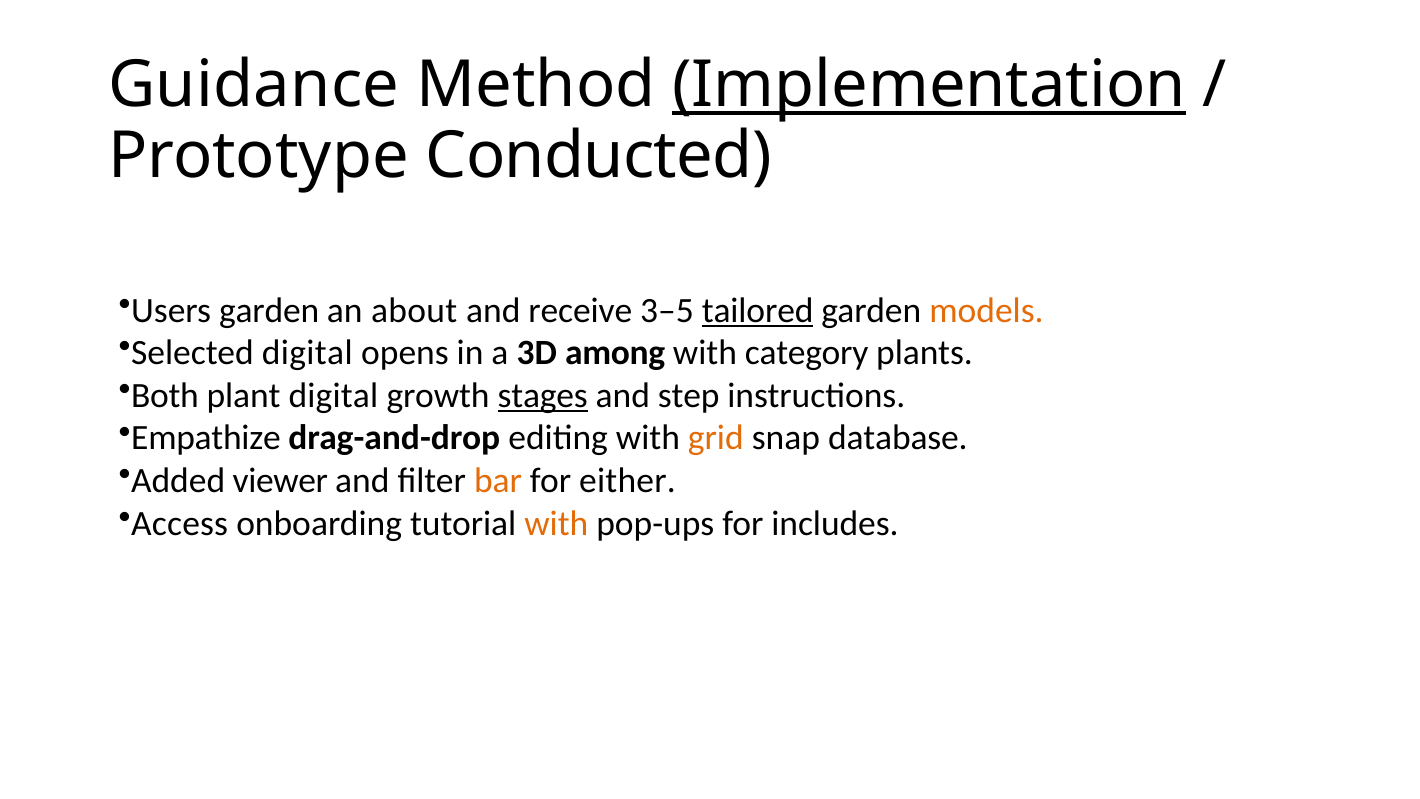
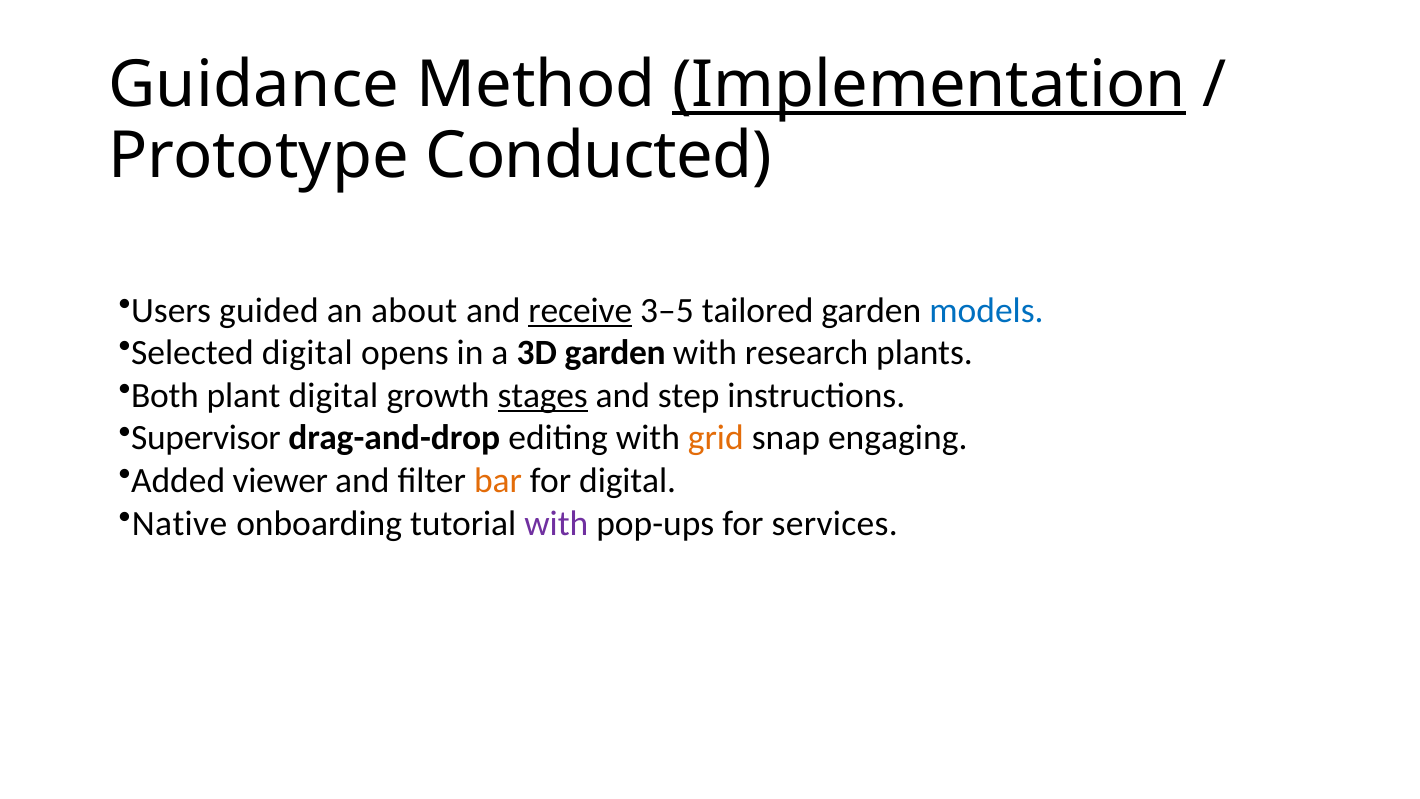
Users garden: garden -> guided (269, 310)
receive underline: none -> present (580, 310)
tailored underline: present -> none (758, 310)
models colour: orange -> blue (987, 310)
3D among: among -> garden (615, 353)
category: category -> research (807, 353)
Empathize: Empathize -> Supervisor (206, 438)
database: database -> engaging (898, 438)
for either: either -> digital (628, 481)
Access: Access -> Native (180, 523)
with colour: orange -> purple (556, 523)
includes: includes -> services (835, 523)
